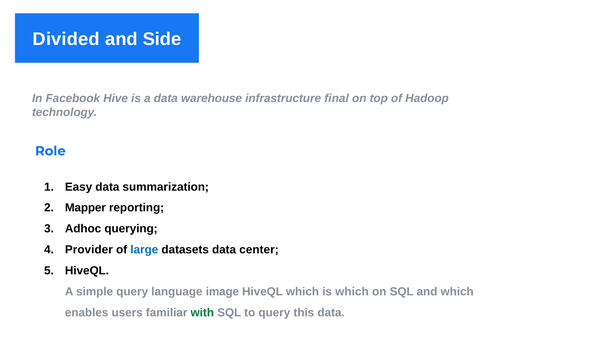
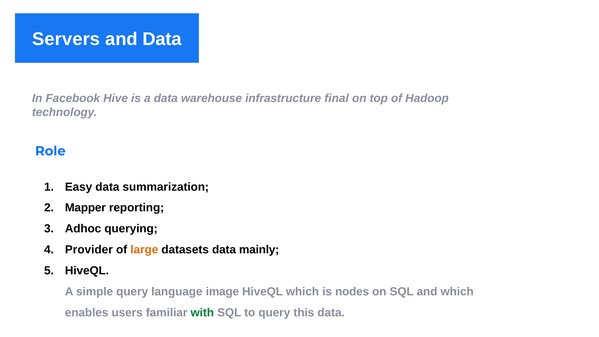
Divided: Divided -> Servers (66, 39)
and Side: Side -> Data (162, 39)
large colour: blue -> orange (144, 250)
center: center -> mainly (259, 250)
is which: which -> nodes (352, 292)
